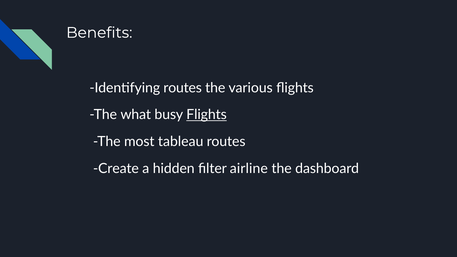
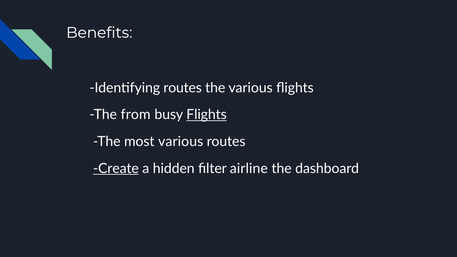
what: what -> from (136, 115)
most tableau: tableau -> various (181, 142)
Create underline: none -> present (116, 168)
